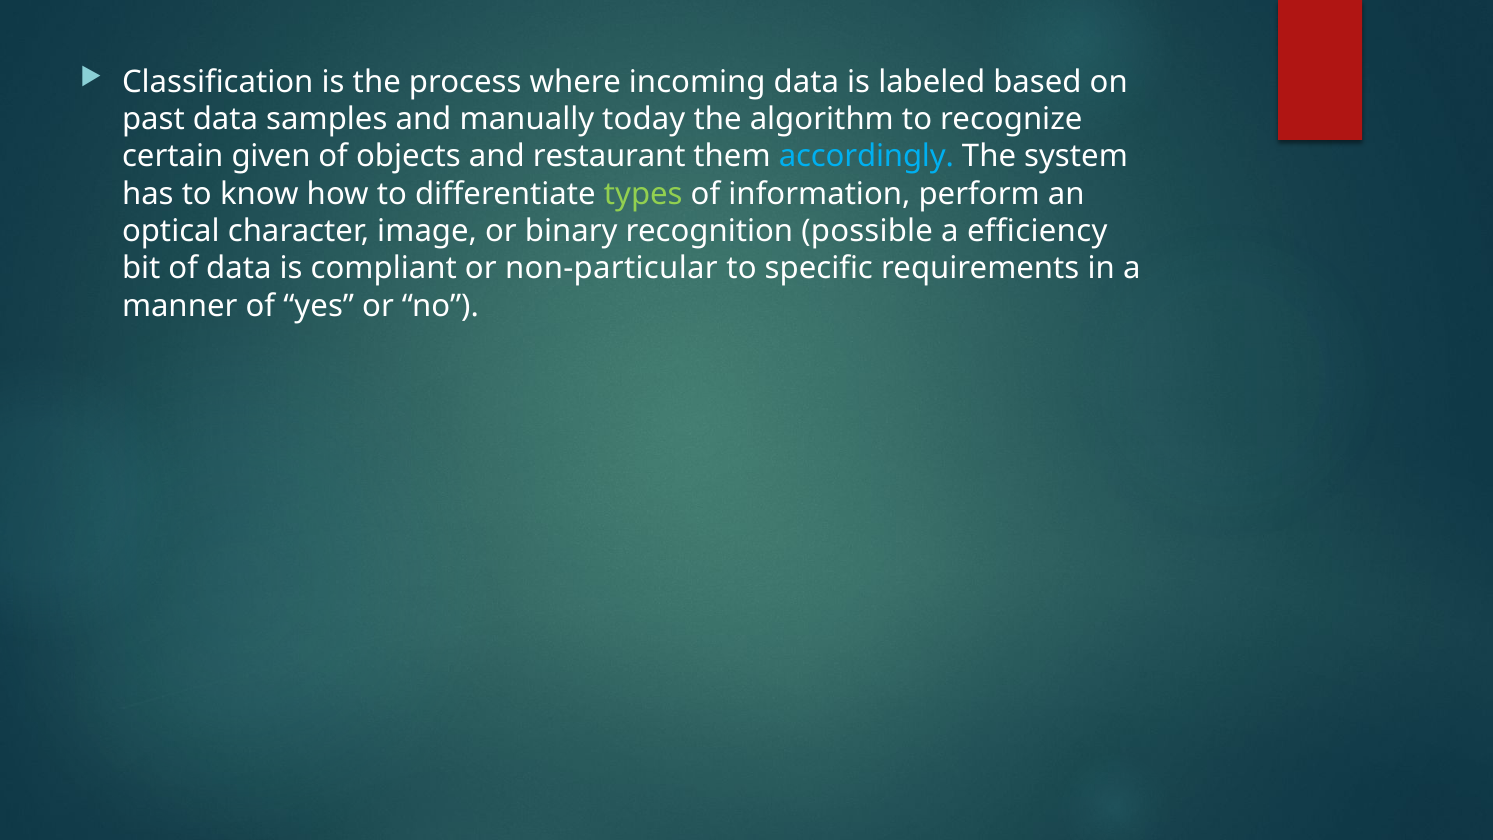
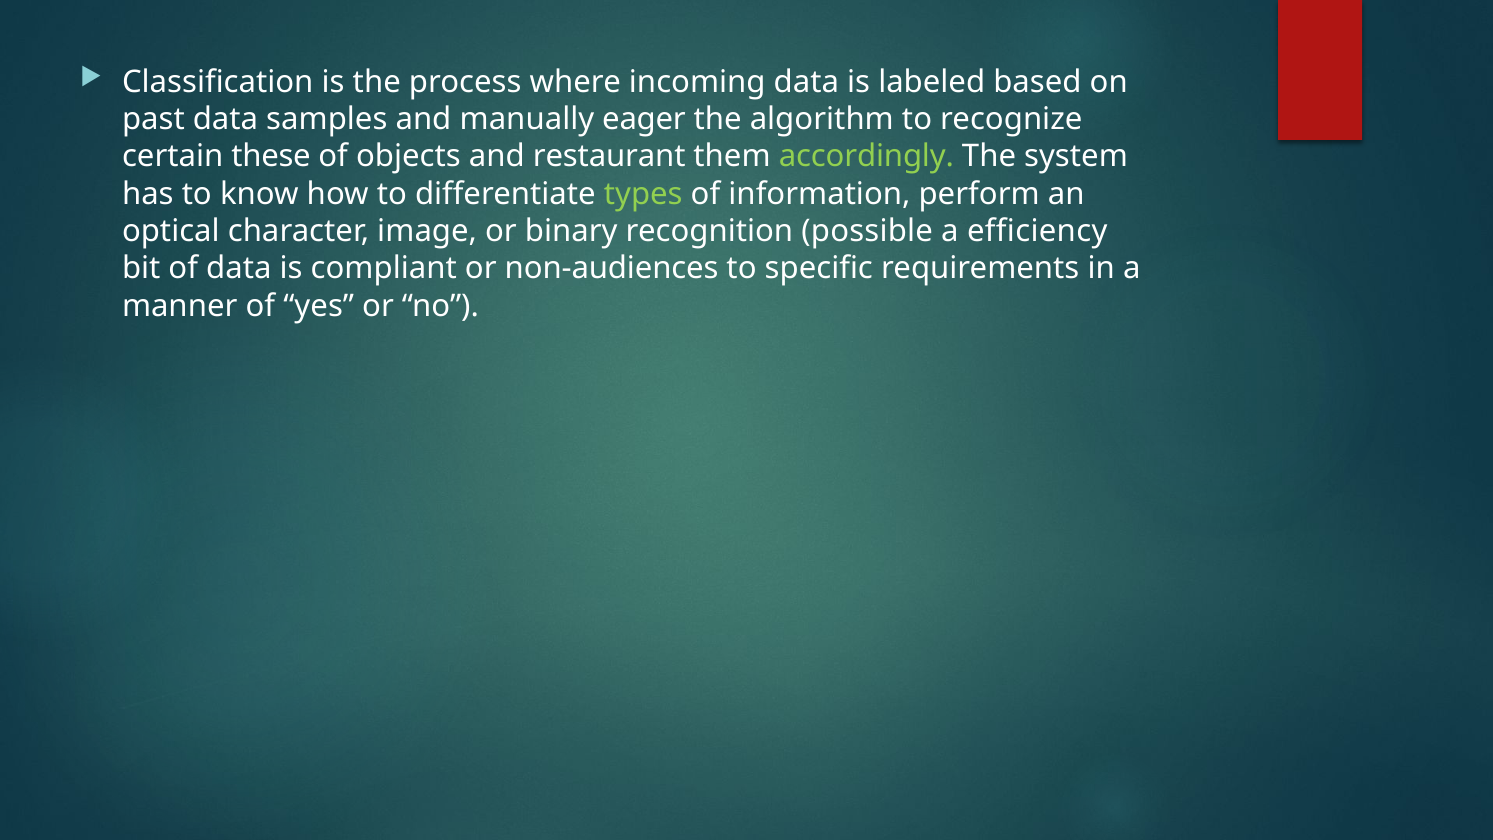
today: today -> eager (644, 119)
given: given -> these (271, 157)
accordingly colour: light blue -> light green (866, 157)
non-particular: non-particular -> non-audiences (612, 269)
